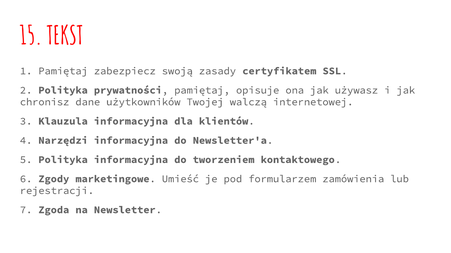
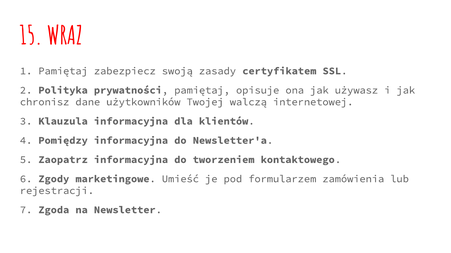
TEKST: TEKST -> WRAZ (65, 36)
Narzędzi: Narzędzi -> Pomiędzy (63, 141)
5 Polityka: Polityka -> Zaopatrz (63, 160)
